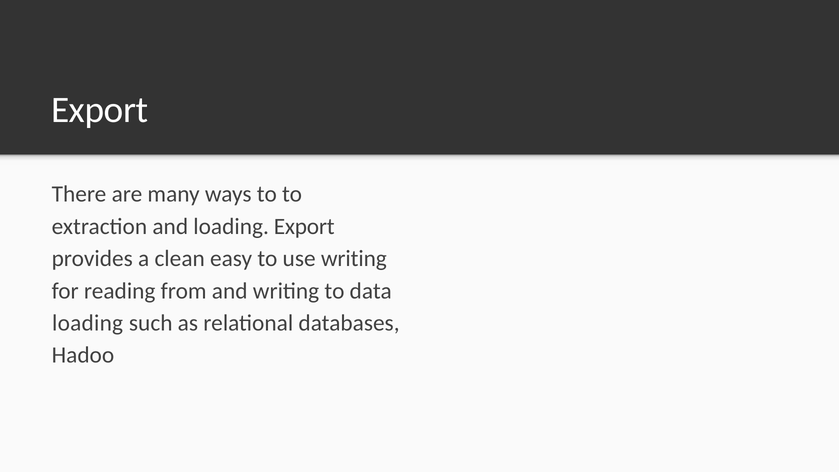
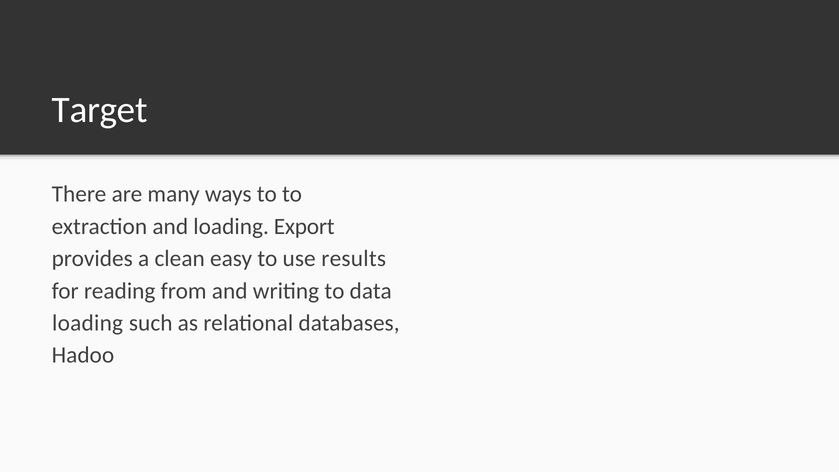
Export: Export -> Target (100, 110)
use writing: writing -> results (354, 259)
